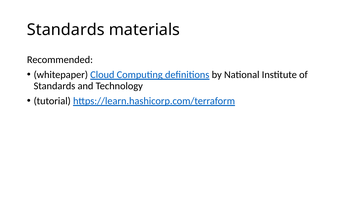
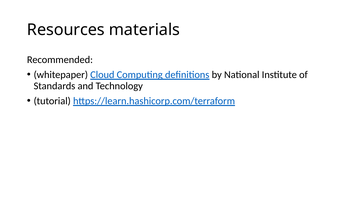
Standards: Standards -> Resources (66, 30)
